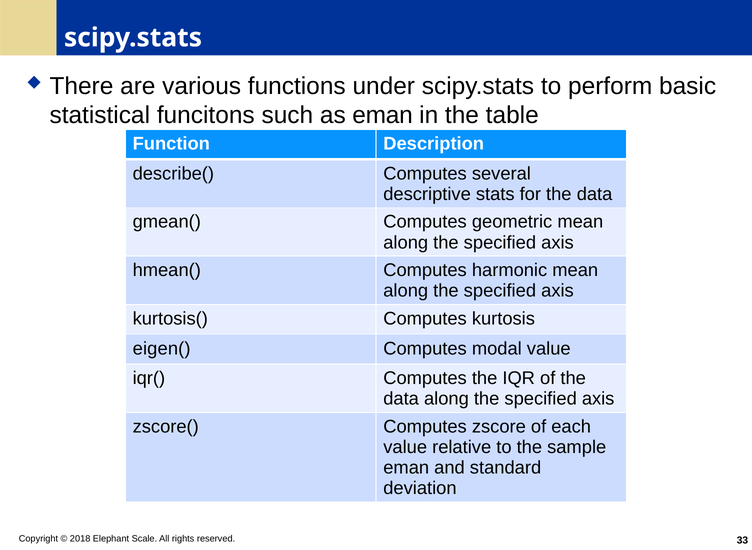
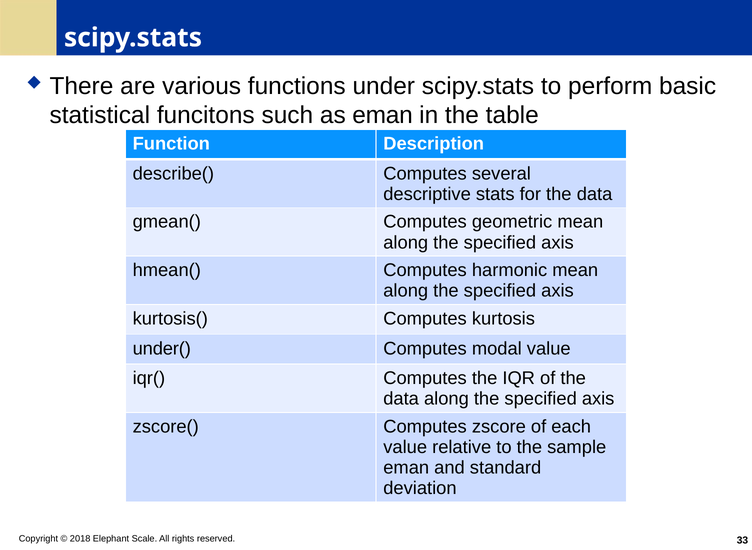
eigen(: eigen( -> under( (162, 349)
